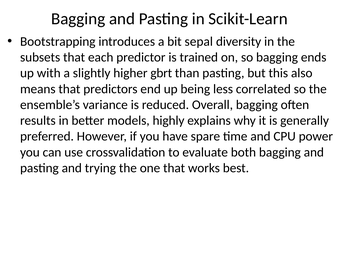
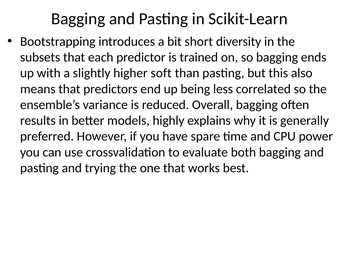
sepal: sepal -> short (199, 42)
gbrt: gbrt -> soft (161, 73)
